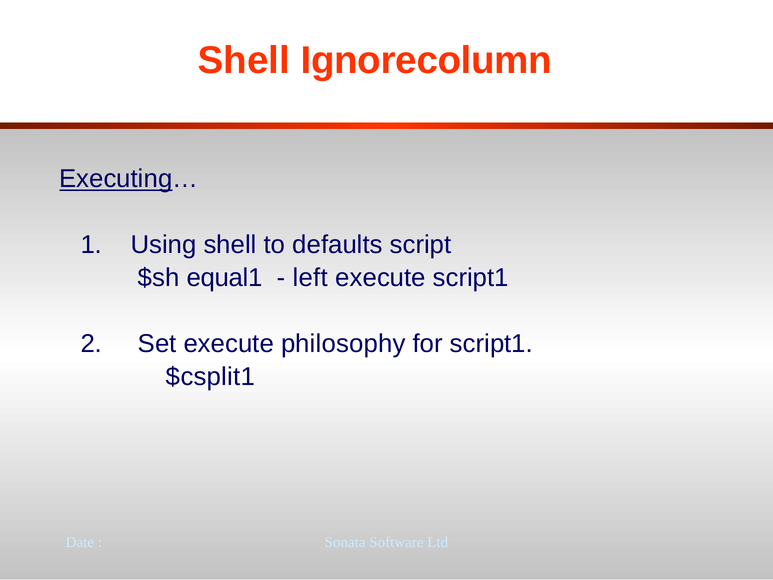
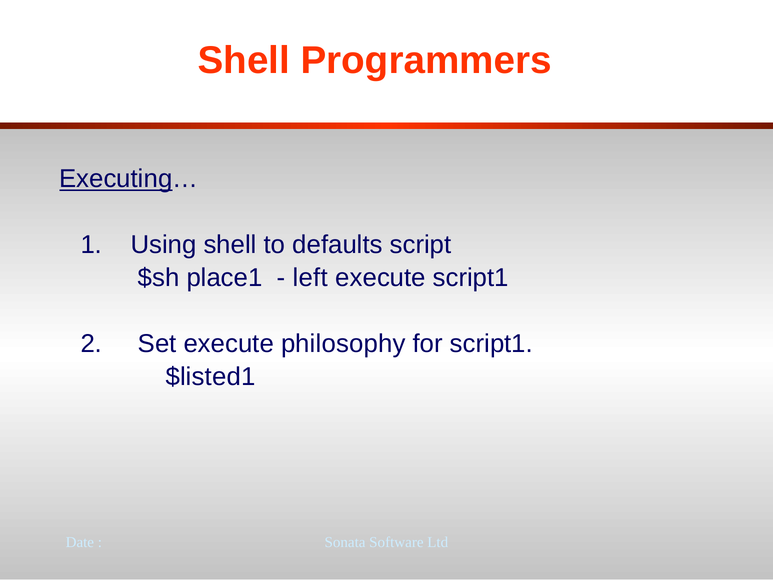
Ignorecolumn: Ignorecolumn -> Programmers (426, 61)
equal1: equal1 -> place1 (225, 278)
$csplit1: $csplit1 -> $listed1 (211, 376)
